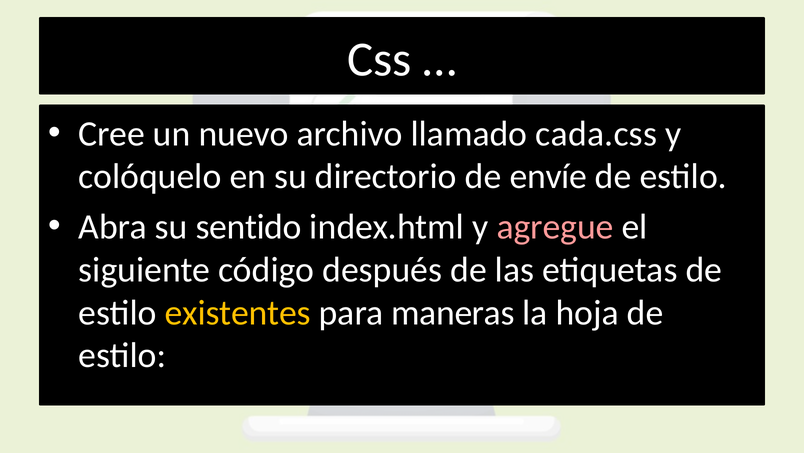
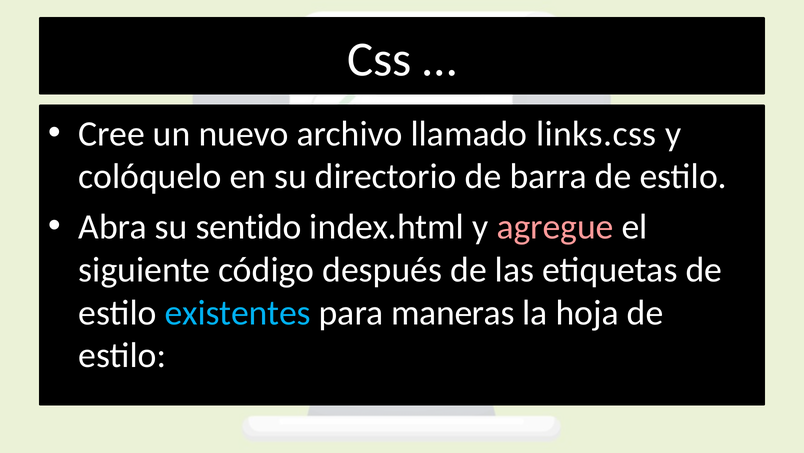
cada.css: cada.css -> links.css (596, 133)
envíe: envíe -> barra (548, 176)
existentes colour: yellow -> light blue (238, 312)
